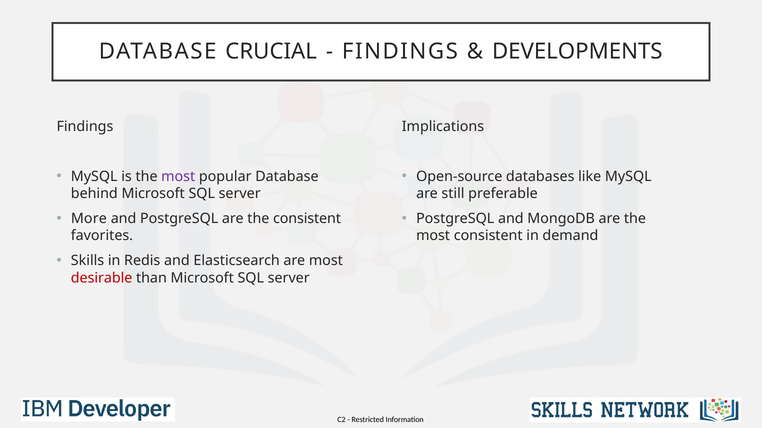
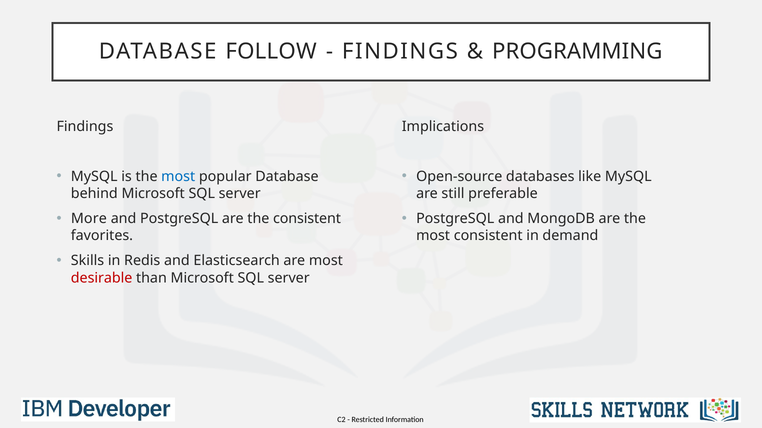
CRUCIAL: CRUCIAL -> FOLLOW (271, 52)
DEVELOPMENTS: DEVELOPMENTS -> PROGRAMMING (577, 52)
most colour: purple -> blue (178, 177)
